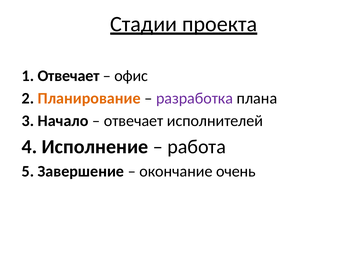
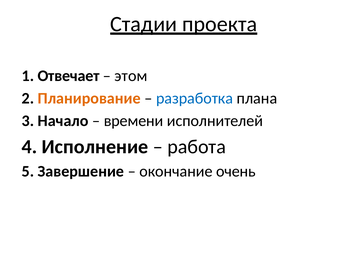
офис: офис -> этом (131, 76)
разработка colour: purple -> blue (195, 98)
отвечает: отвечает -> времени (134, 121)
